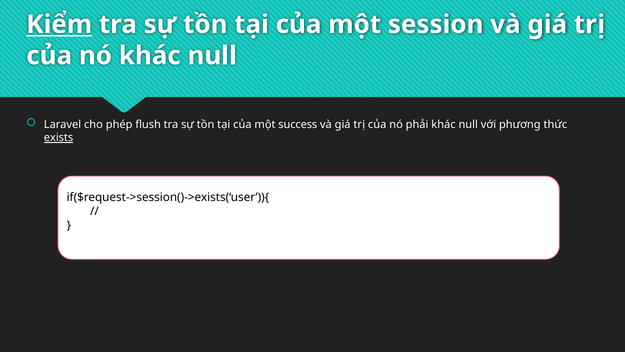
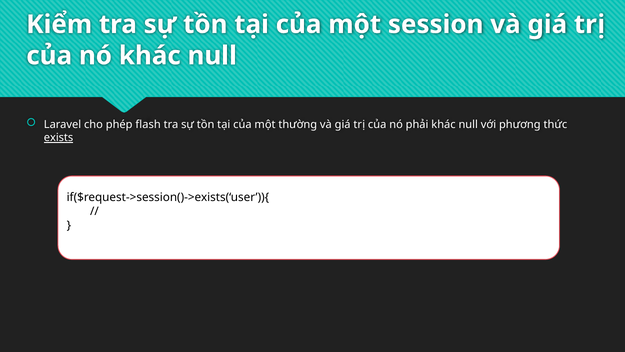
Kiểm underline: present -> none (59, 24)
flush: flush -> flash (148, 124)
success: success -> thường (298, 124)
